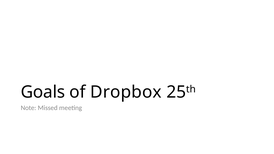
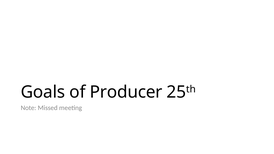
Dropbox: Dropbox -> Producer (126, 92)
